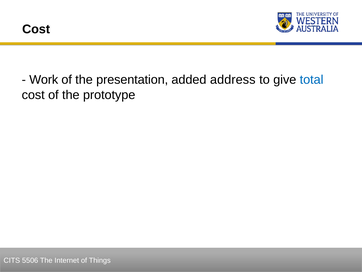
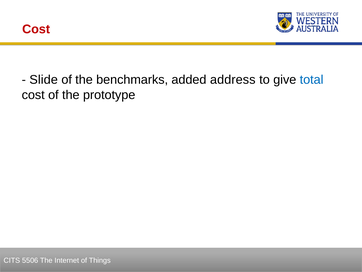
Cost colour: black -> red (36, 29)
Work: Work -> Slide (44, 80)
presentation: presentation -> benchmarks (132, 80)
